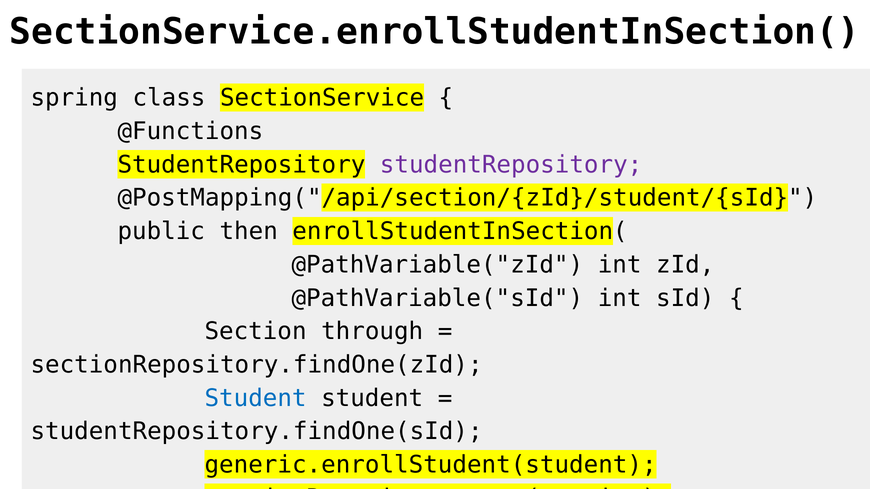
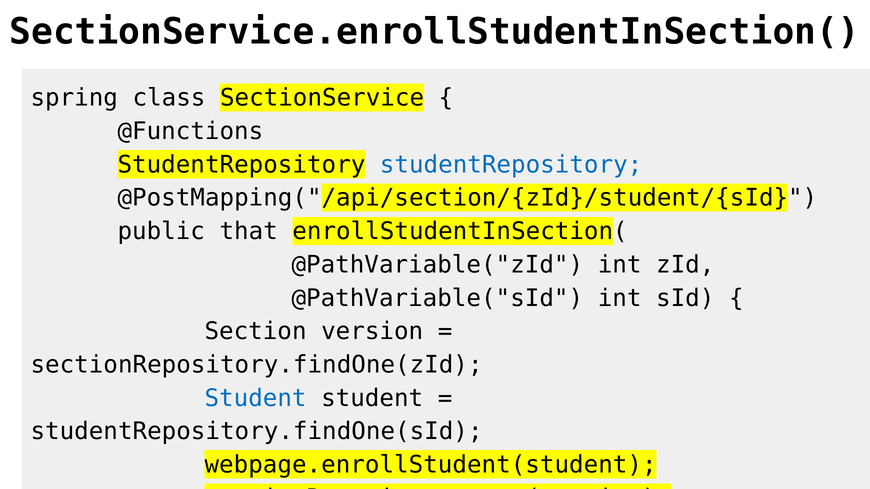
studentRepository colour: purple -> blue (511, 165)
then: then -> that (249, 232)
through: through -> version (372, 332)
generic.enrollStudent(student: generic.enrollStudent(student -> webpage.enrollStudent(student (431, 465)
